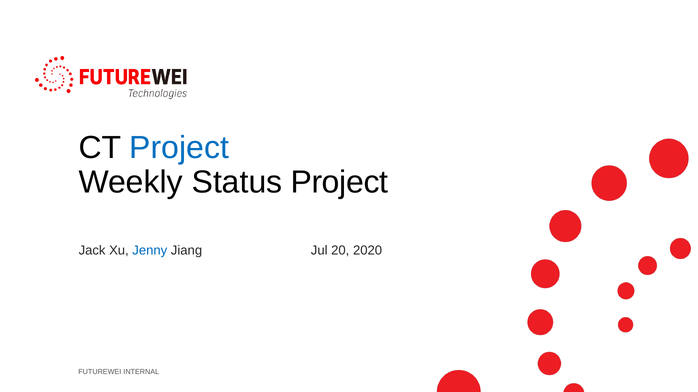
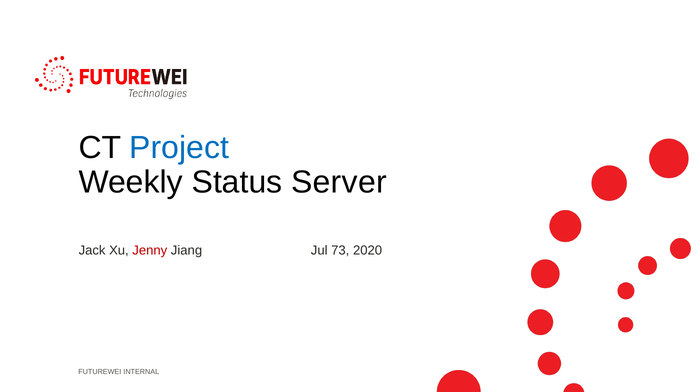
Status Project: Project -> Server (339, 182)
Jenny colour: blue -> red (150, 251)
20: 20 -> 73 (340, 251)
